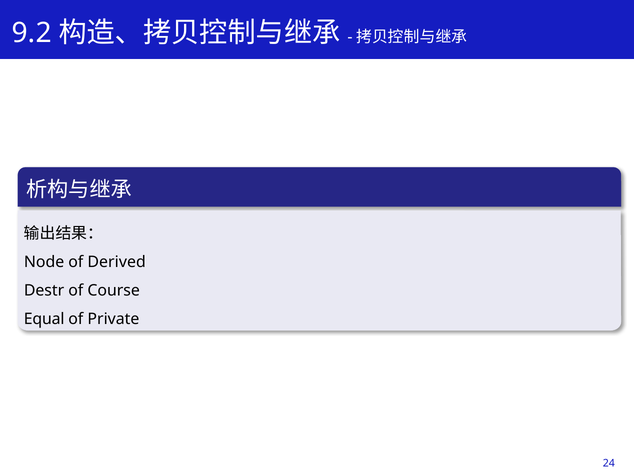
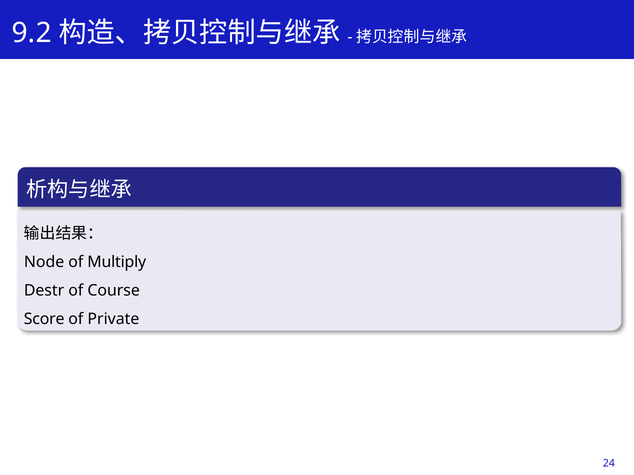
Derived: Derived -> Multiply (117, 262)
Equal: Equal -> Score (44, 319)
